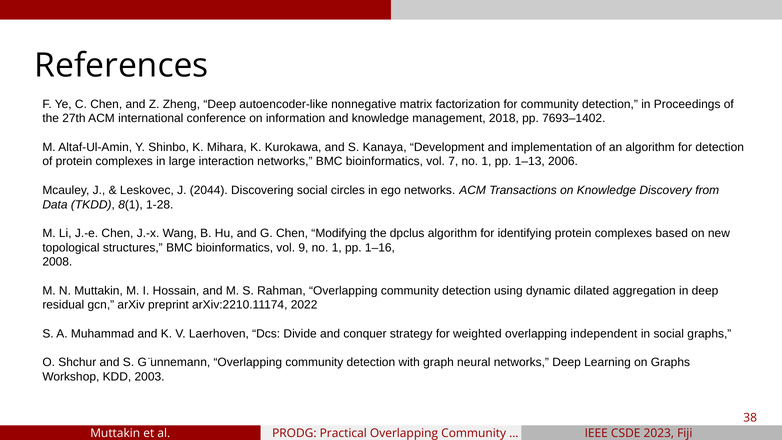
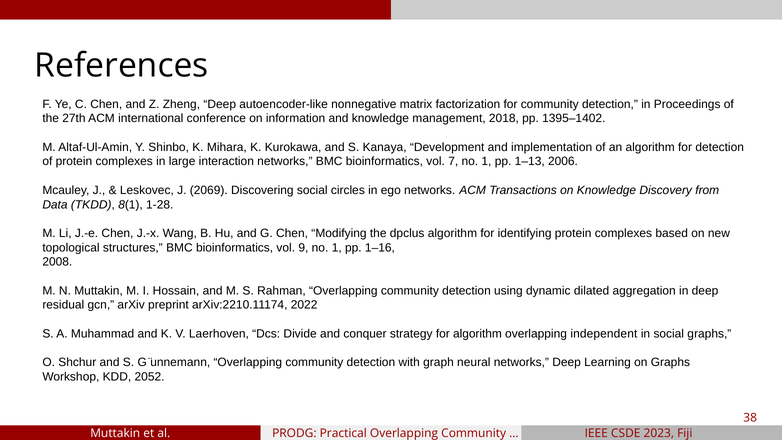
7693–1402: 7693–1402 -> 1395–1402 (574, 118)
2044: 2044 -> 2069 (209, 190)
for weighted: weighted -> algorithm (477, 334)
2003: 2003 -> 2052 (150, 377)
